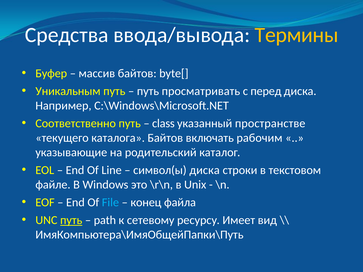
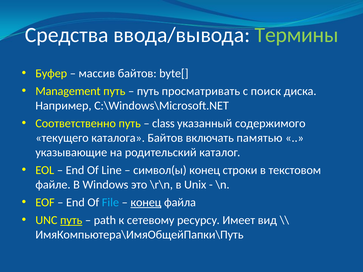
Термины colour: yellow -> light green (297, 35)
Уникальным: Уникальным -> Management (68, 91)
перед: перед -> поиск (266, 91)
пространстве: пространстве -> содержимого (270, 123)
рабочим: рабочим -> памятью (259, 138)
символ(ы диска: диска -> конец (205, 170)
конец underline: none -> present (146, 203)
